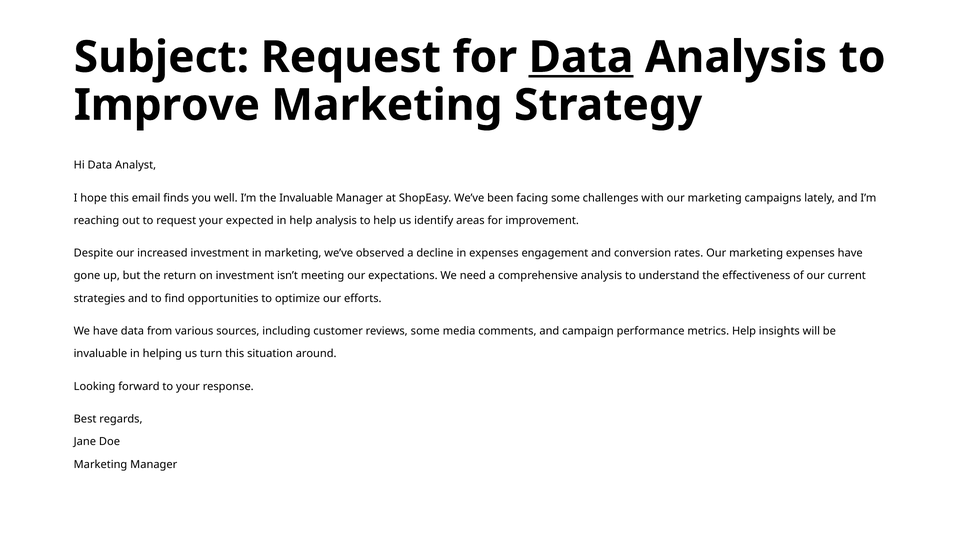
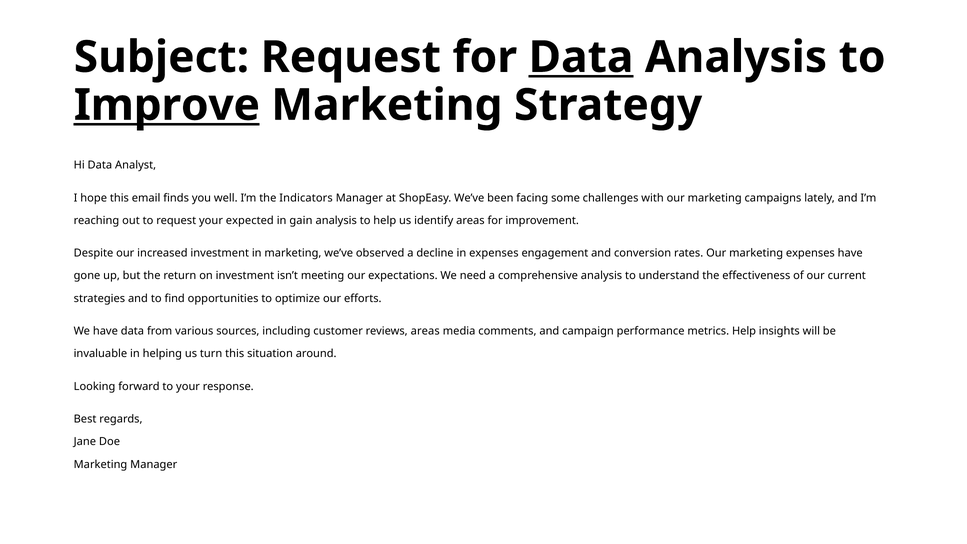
Improve underline: none -> present (167, 105)
the Invaluable: Invaluable -> Indicators (306, 198)
in help: help -> gain (301, 220)
reviews some: some -> areas (425, 331)
